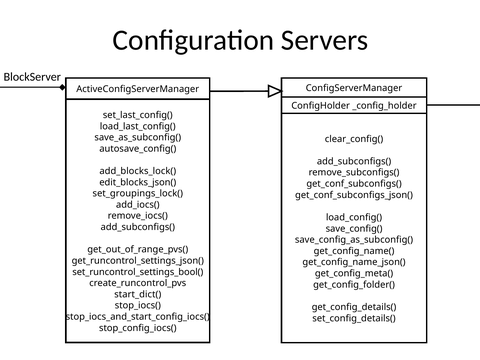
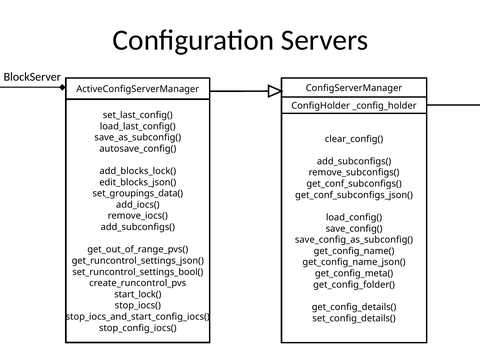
set_groupings_lock(: set_groupings_lock( -> set_groupings_data( (138, 193)
start_dict(: start_dict( -> start_lock( (138, 294)
